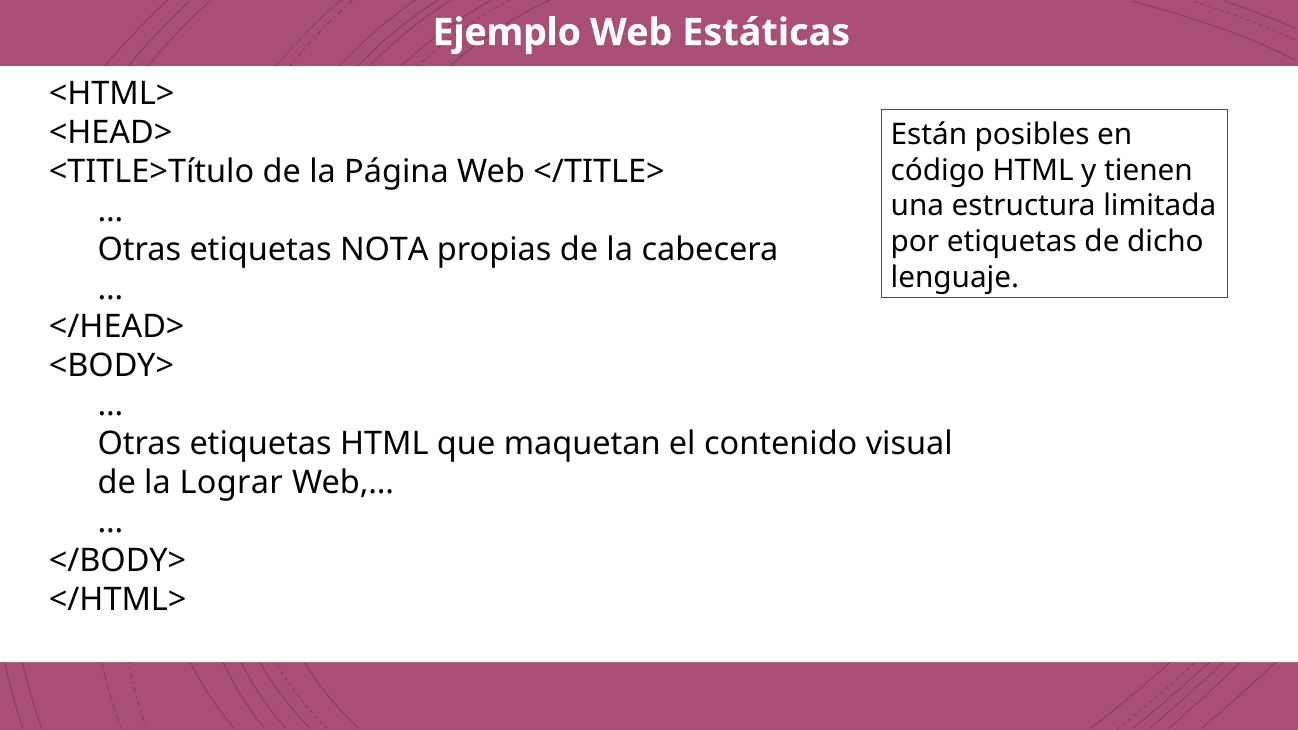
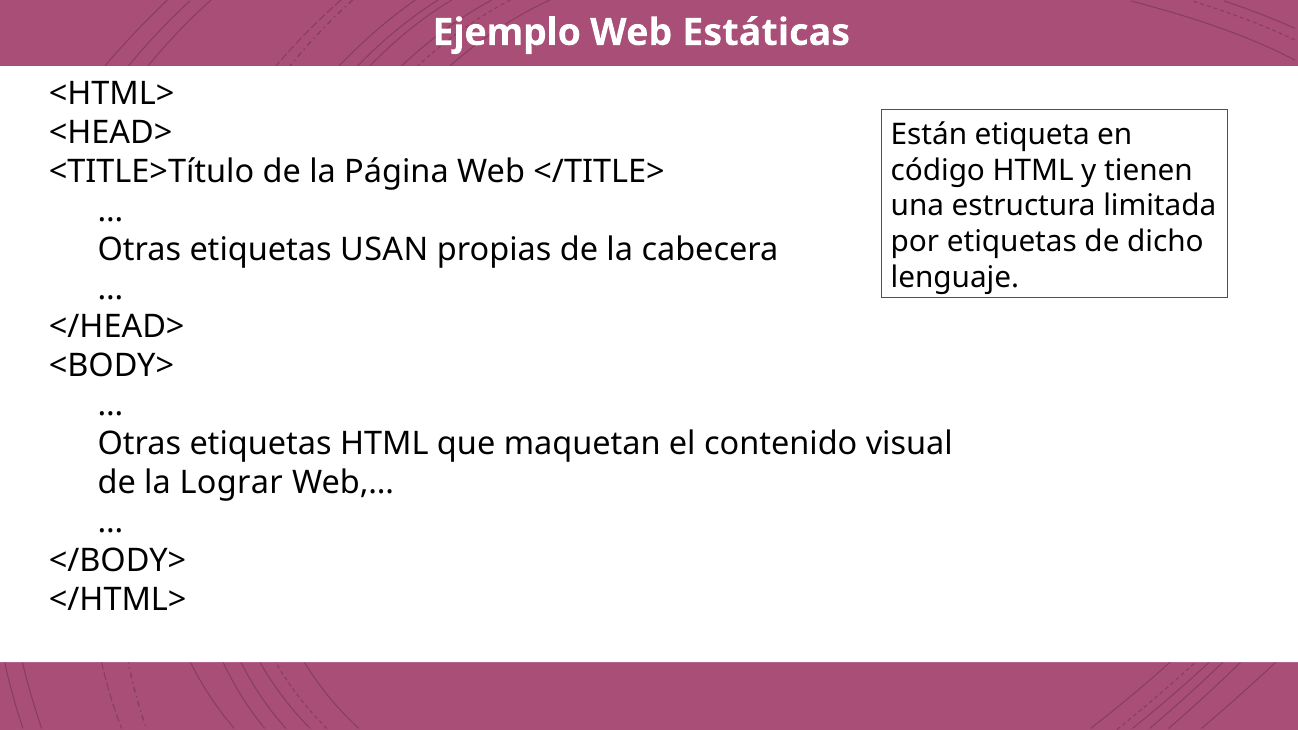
posibles: posibles -> etiqueta (1032, 135)
NOTA: NOTA -> USAN (384, 249)
